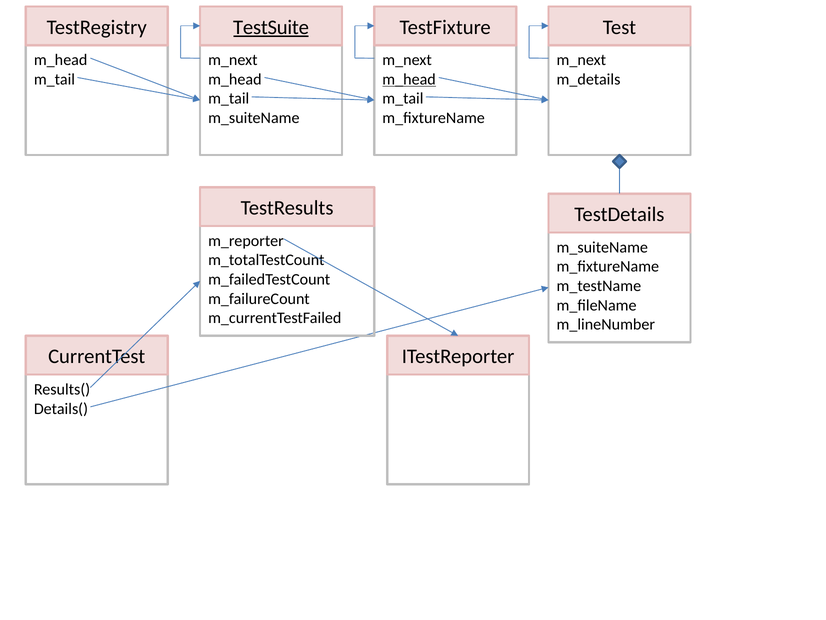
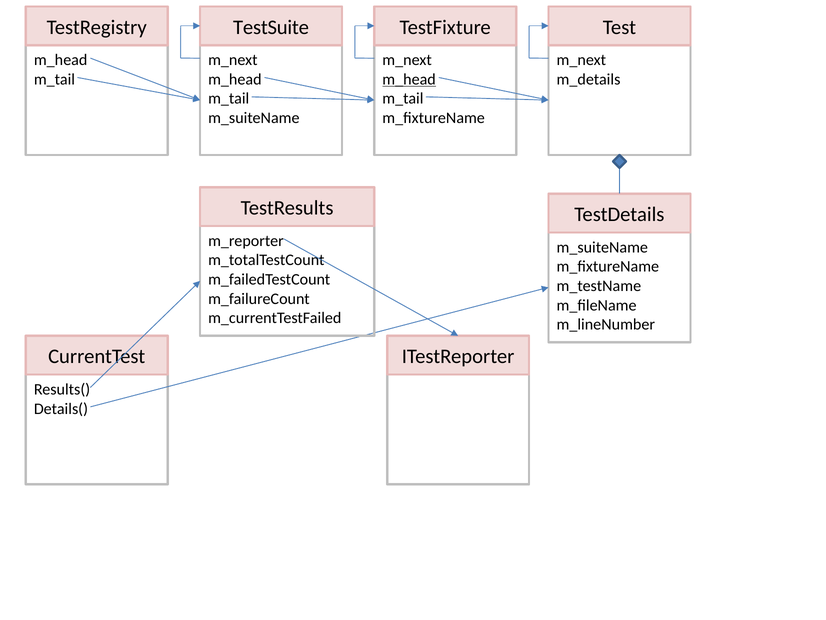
TestSuite underline: present -> none (271, 27)
